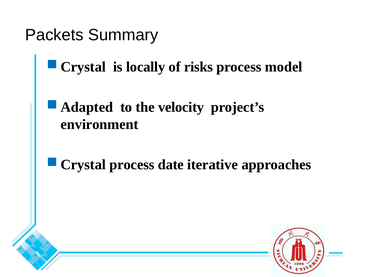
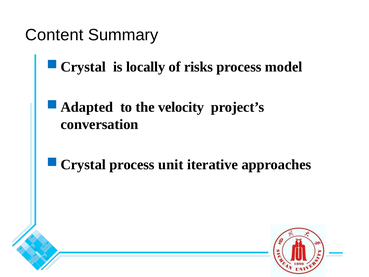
Packets: Packets -> Content (54, 35)
environment: environment -> conversation (100, 124)
date: date -> unit (171, 164)
